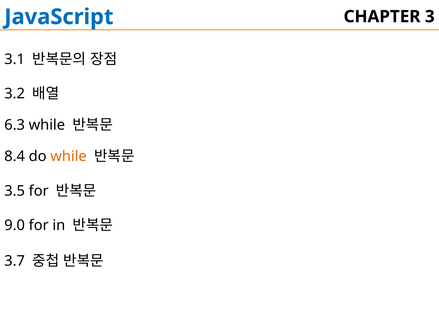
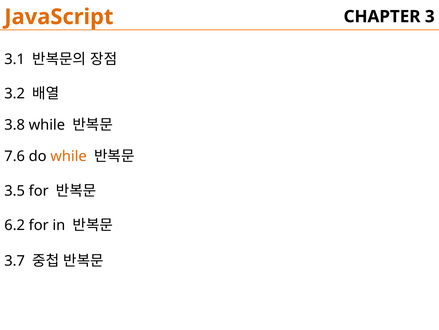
JavaScript colour: blue -> orange (59, 17)
6.3: 6.3 -> 3.8 (15, 125)
8.4: 8.4 -> 7.6 (15, 156)
9.0: 9.0 -> 6.2 (15, 225)
